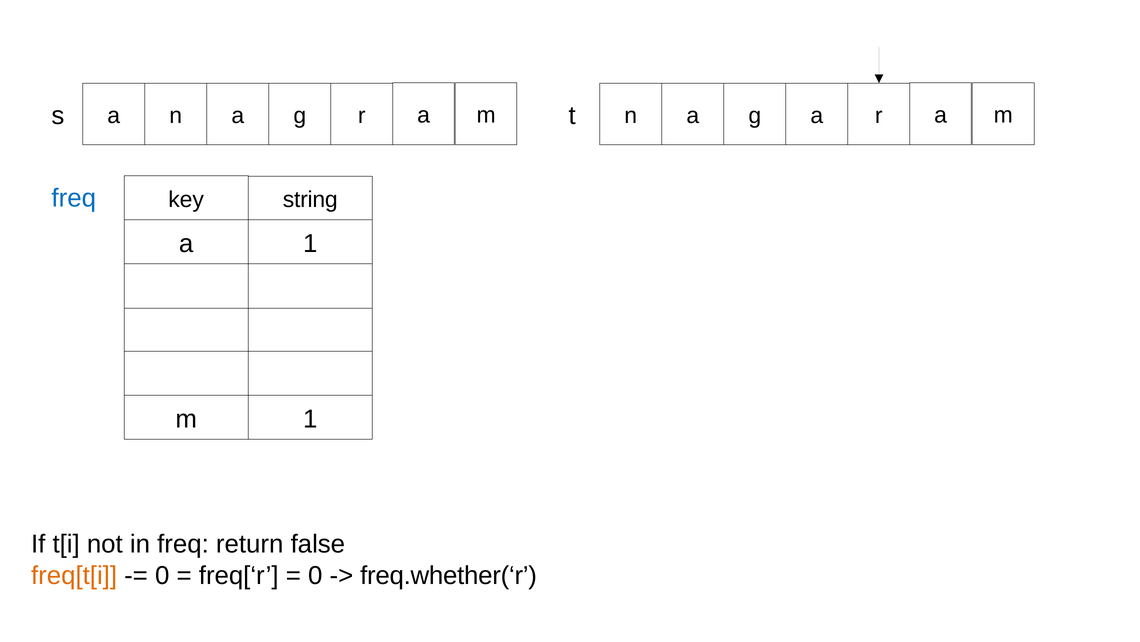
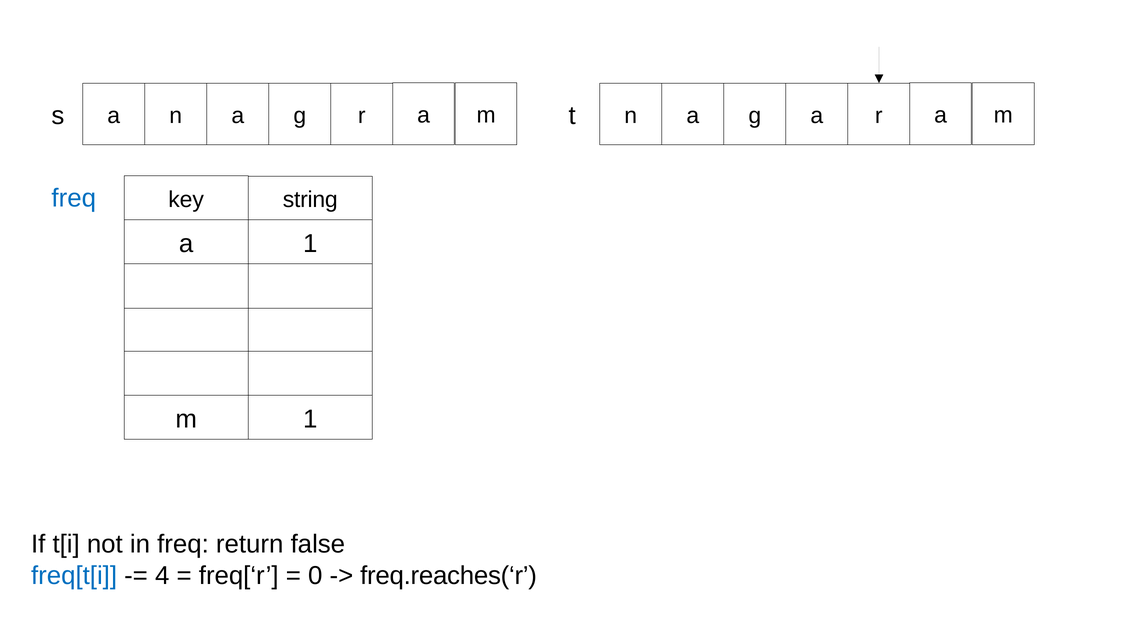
freq[t[i colour: orange -> blue (74, 575)
0: 0 -> 4 (162, 575)
freq.whether(‘r: freq.whether(‘r -> freq.reaches(‘r (449, 575)
